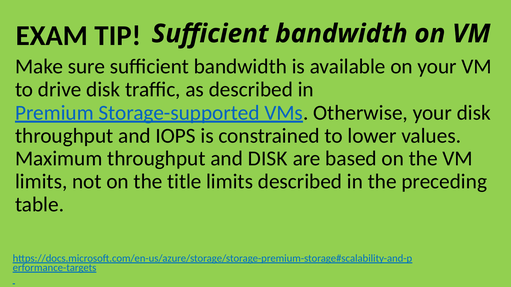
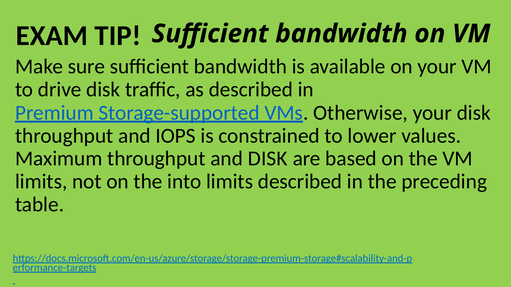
title: title -> into (184, 182)
